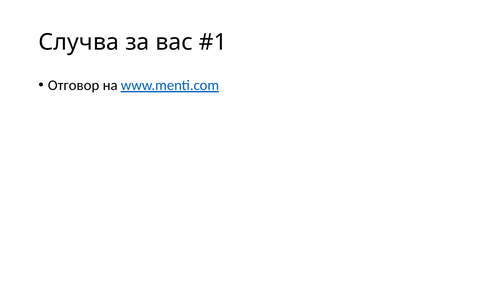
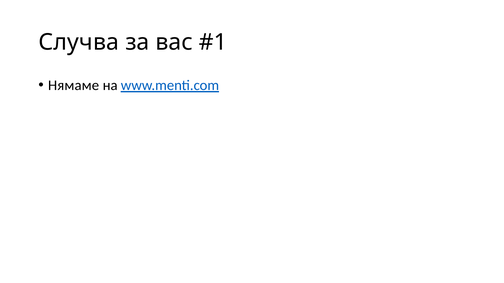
Отговор: Отговор -> Нямаме (74, 85)
